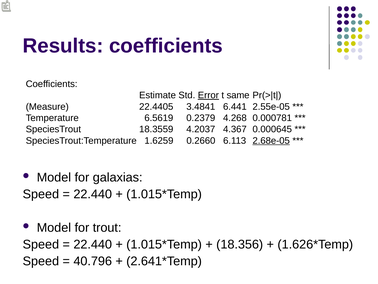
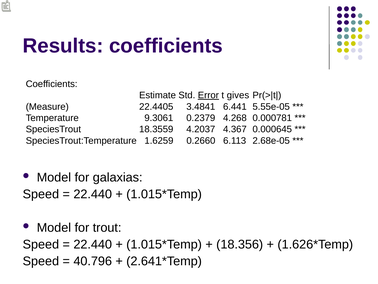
same: same -> gives (238, 95)
2.55e-05: 2.55e-05 -> 5.55e-05 (271, 106)
6.5619: 6.5619 -> 9.3061 (159, 118)
2.68e-05 underline: present -> none (271, 140)
